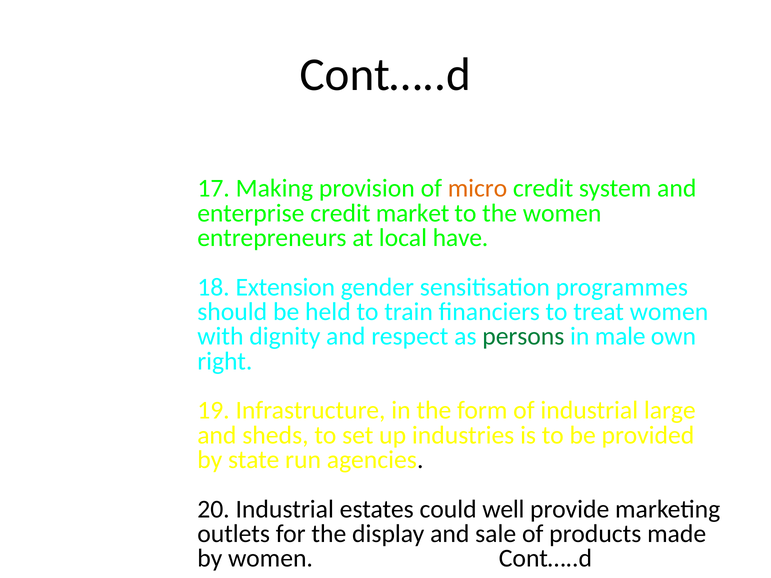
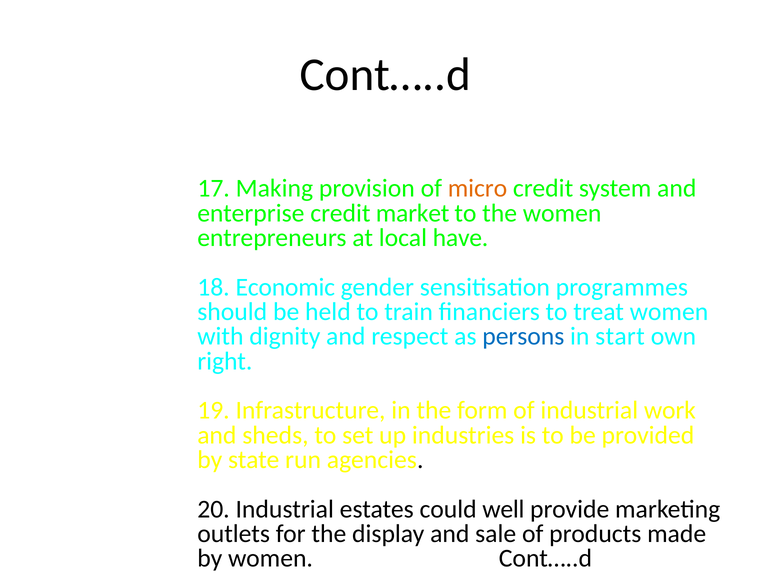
Extension: Extension -> Economic (285, 287)
persons colour: green -> blue (523, 337)
male: male -> start (620, 337)
large: large -> work (670, 411)
